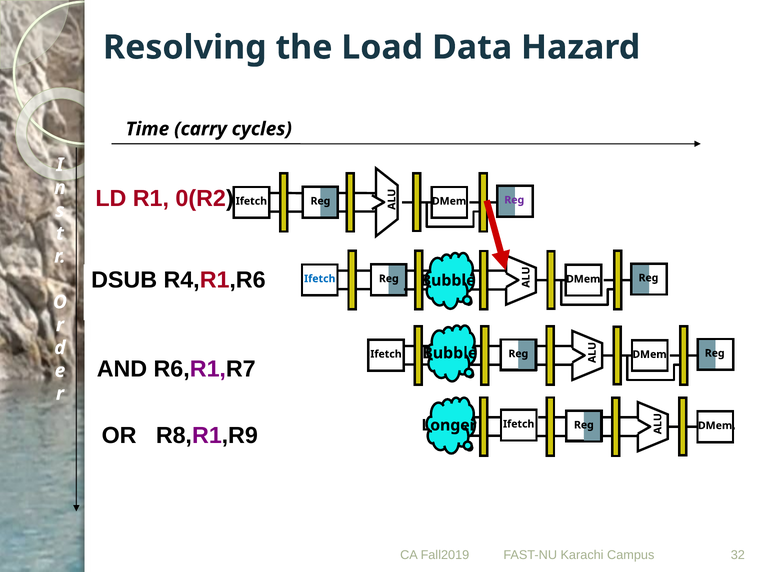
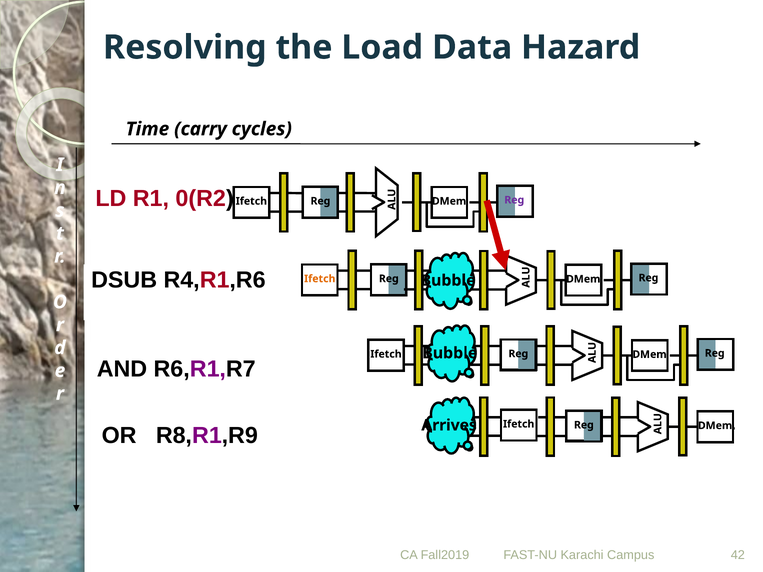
Ifetch colour: blue -> orange (320, 279)
Longer: Longer -> Arrives (449, 425)
32: 32 -> 42 (738, 555)
